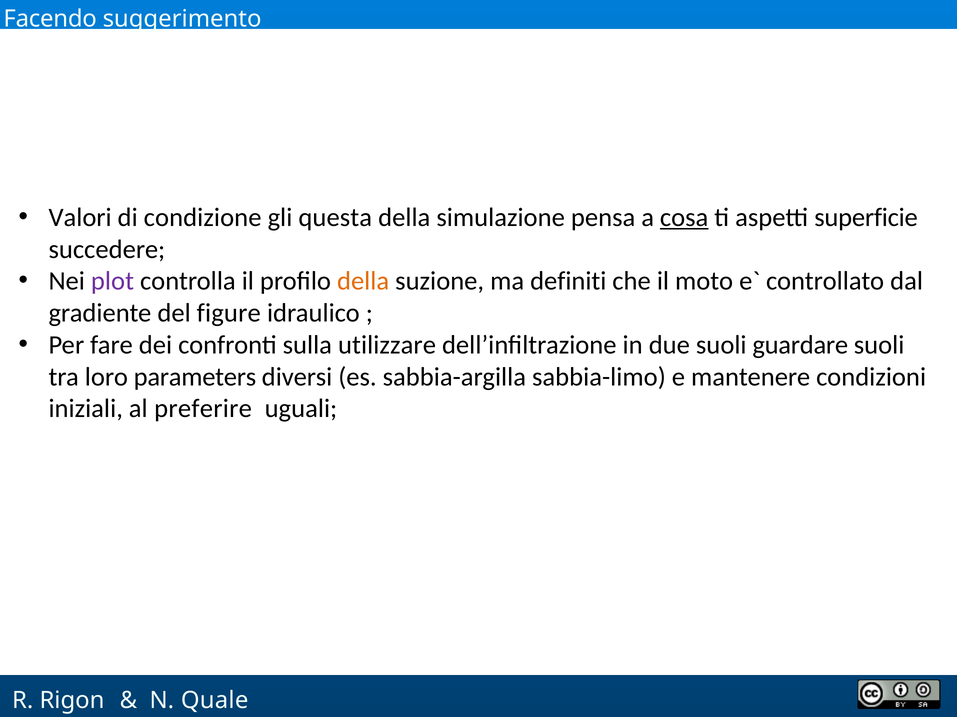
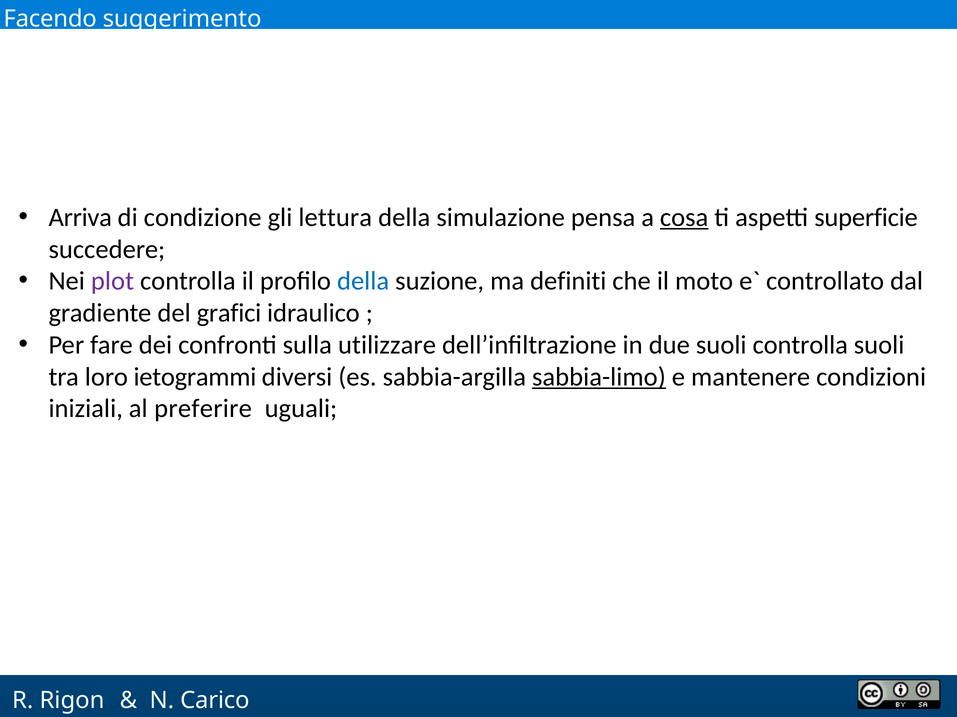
Valori: Valori -> Arriva (80, 218)
questa: questa -> lettura (335, 218)
della colour: orange -> blue (363, 281)
figure: figure -> grafici (229, 313)
suoli guardare: guardare -> controlla (800, 345)
parameters: parameters -> ietogrammi (195, 377)
sabbia-limo underline: none -> present (599, 377)
Quale: Quale -> Carico (215, 701)
